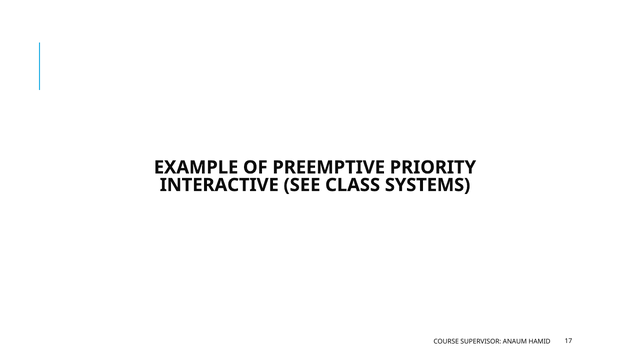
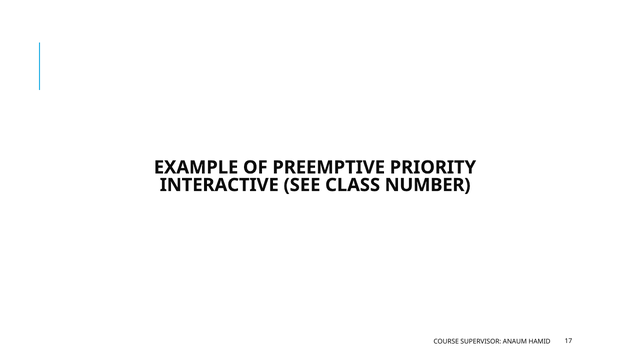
SYSTEMS: SYSTEMS -> NUMBER (428, 185)
